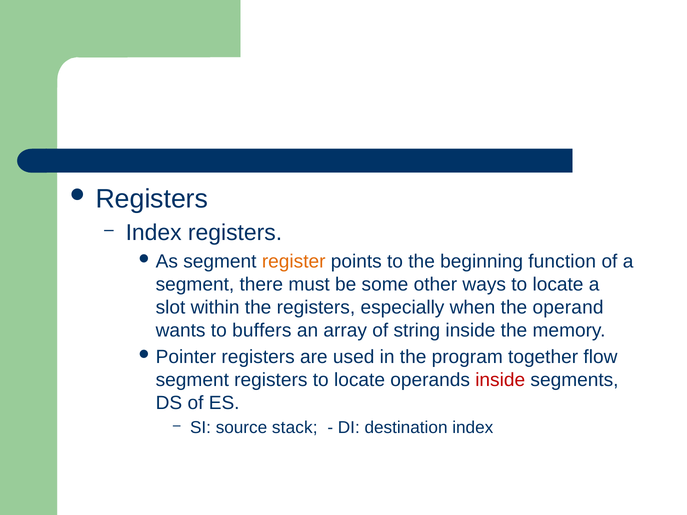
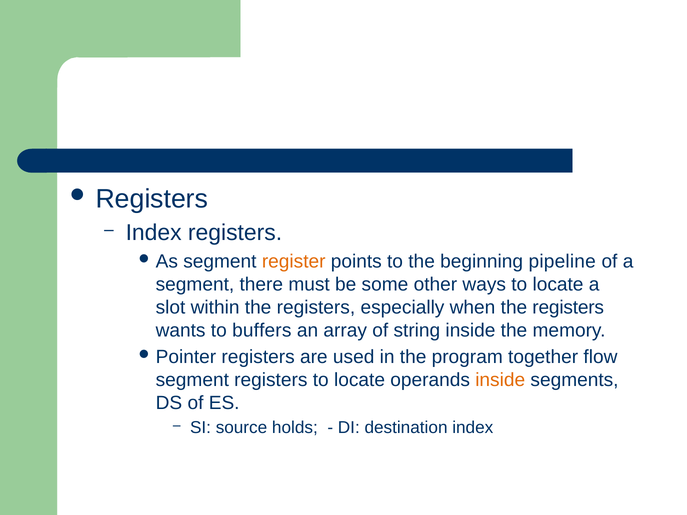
function: function -> pipeline (562, 262)
when the operand: operand -> registers (568, 307)
inside colour: red -> orange (500, 380)
stack: stack -> holds (295, 428)
